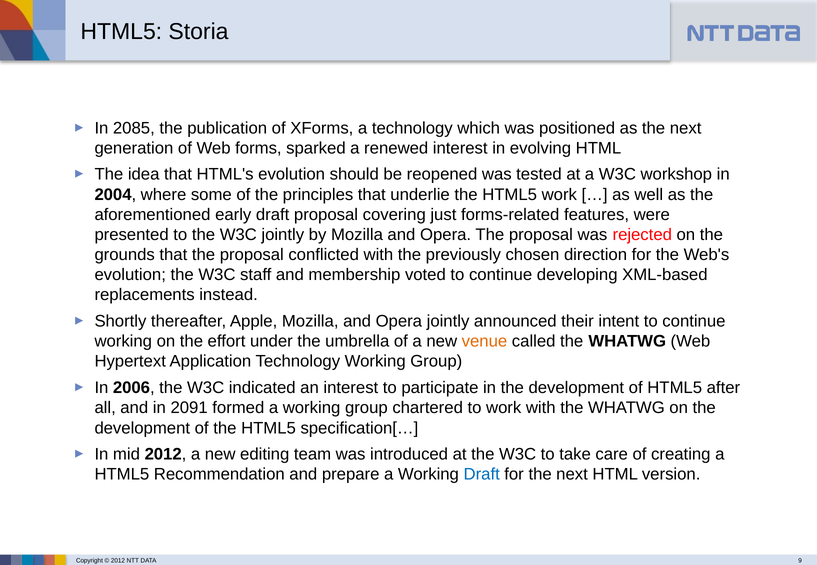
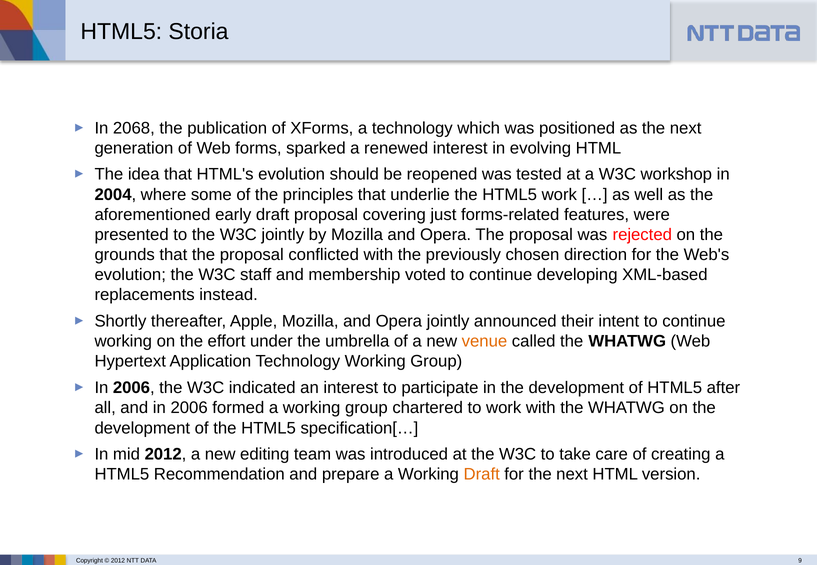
2085: 2085 -> 2068 (134, 128)
and in 2091: 2091 -> 2006 (189, 408)
Draft colour: blue -> orange (482, 475)
